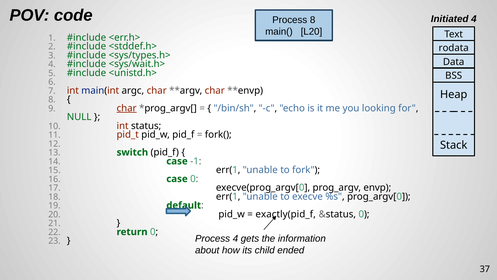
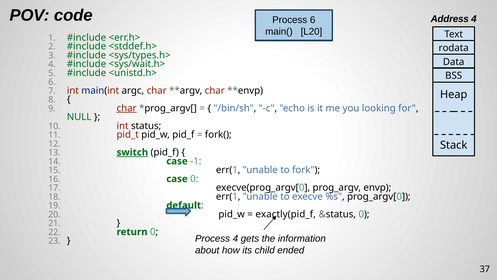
Initiated: Initiated -> Address (450, 19)
Process 8: 8 -> 6 (313, 20)
switch underline: none -> present (132, 152)
